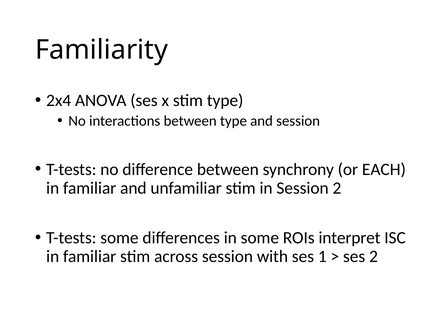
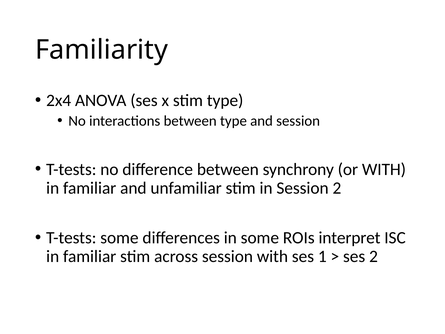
or EACH: EACH -> WITH (384, 169)
